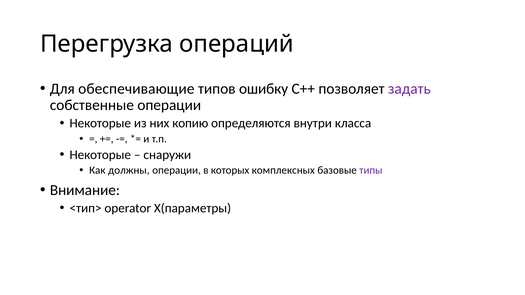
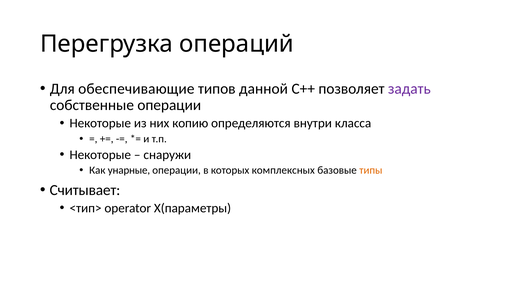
ошибку: ошибку -> данной (263, 89)
должны: должны -> унарные (129, 171)
типы colour: purple -> orange (371, 171)
Внимание: Внимание -> Считывает (85, 190)
